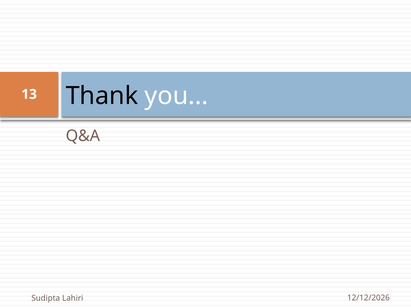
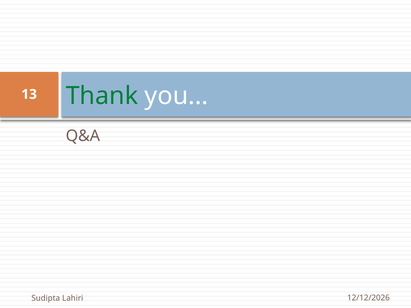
Thank colour: black -> green (102, 96)
